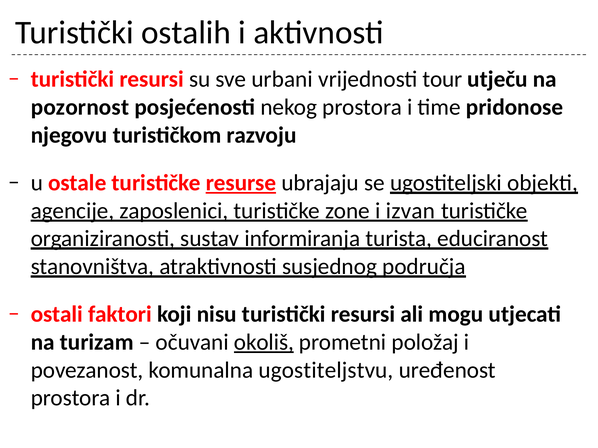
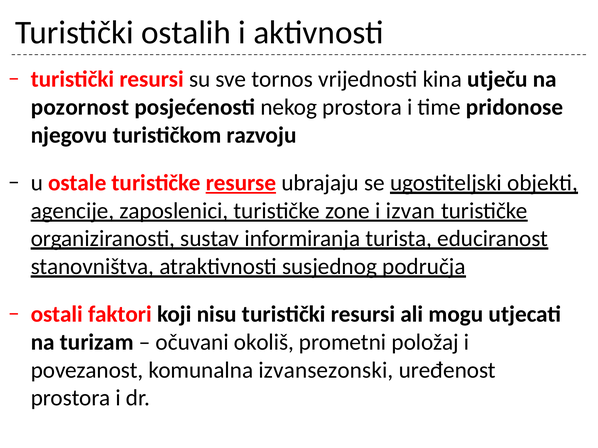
urbani: urbani -> tornos (282, 79)
tour: tour -> kina (442, 79)
okoliš underline: present -> none (264, 343)
ugostiteljstvu: ugostiteljstvu -> izvansezonski (326, 371)
